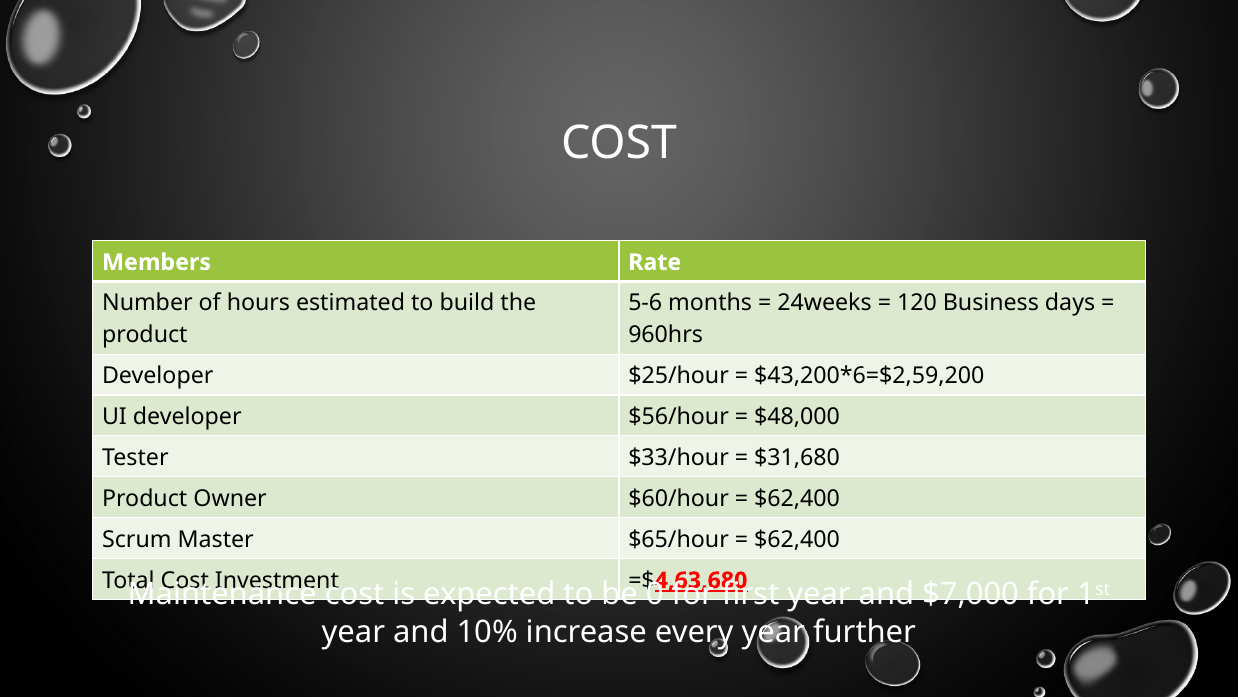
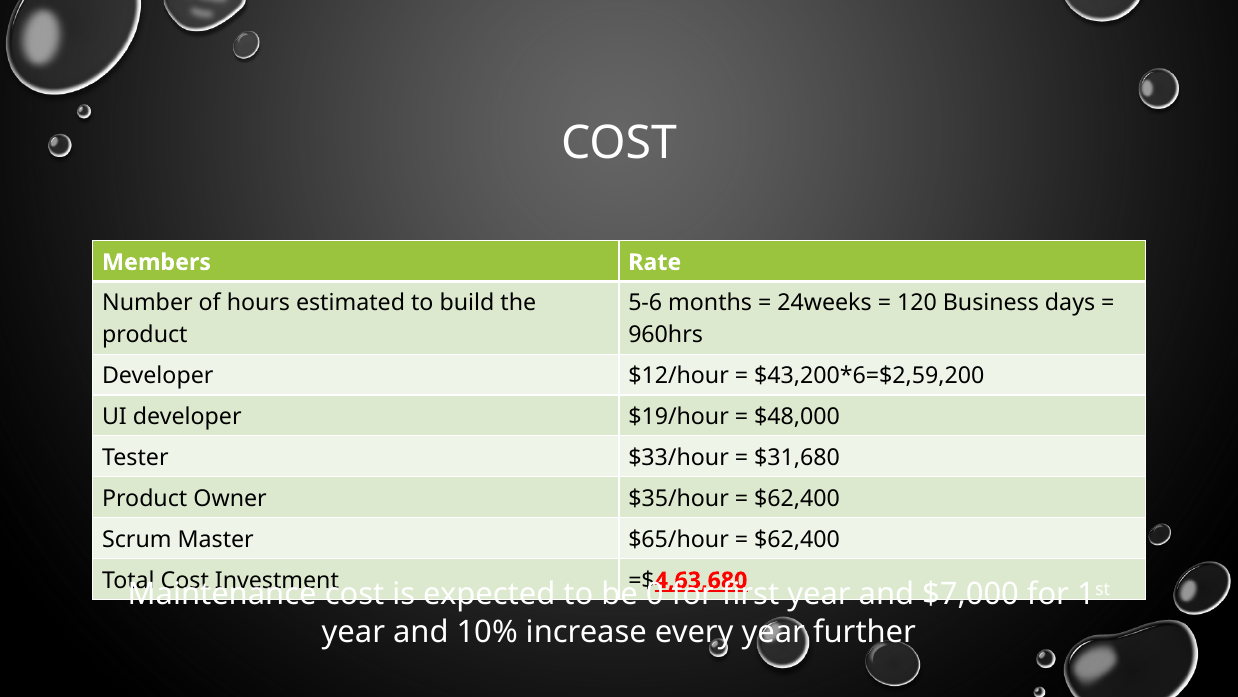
$25/hour: $25/hour -> $12/hour (679, 375)
$56/hour: $56/hour -> $19/hour (679, 416)
$60/hour: $60/hour -> $35/hour (679, 498)
